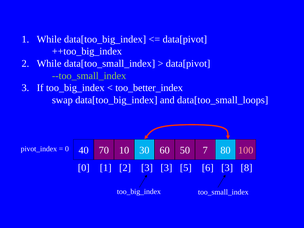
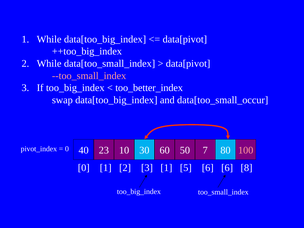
--too_small_index colour: light green -> pink (89, 76)
data[too_small_loops: data[too_small_loops -> data[too_small_occur (223, 100)
70: 70 -> 23 (104, 150)
3 3: 3 -> 1 (166, 168)
6 3: 3 -> 6 (227, 168)
